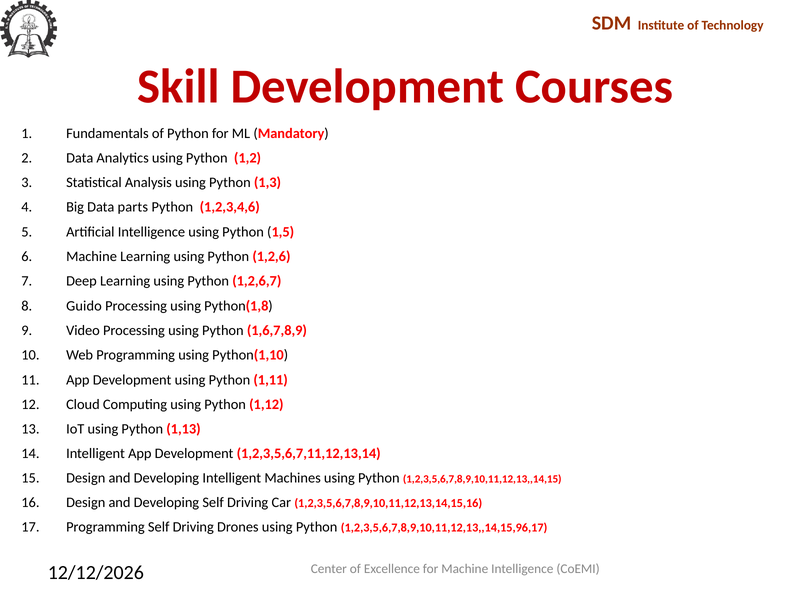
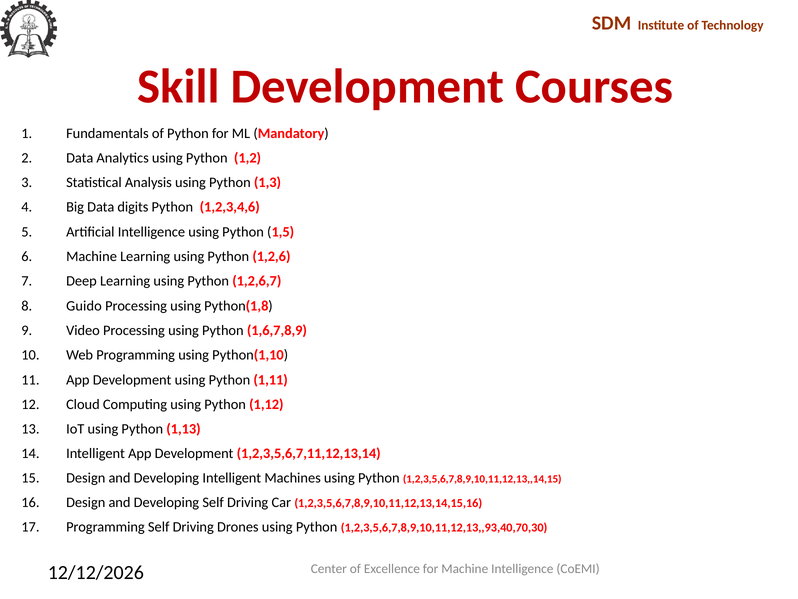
parts: parts -> digits (133, 207)
1,2,3,5,6,7,8,9,10,11,12,13,,14,15,96,17: 1,2,3,5,6,7,8,9,10,11,12,13,,14,15,96,17 -> 1,2,3,5,6,7,8,9,10,11,12,13,,93,40,70,30 (444, 527)
